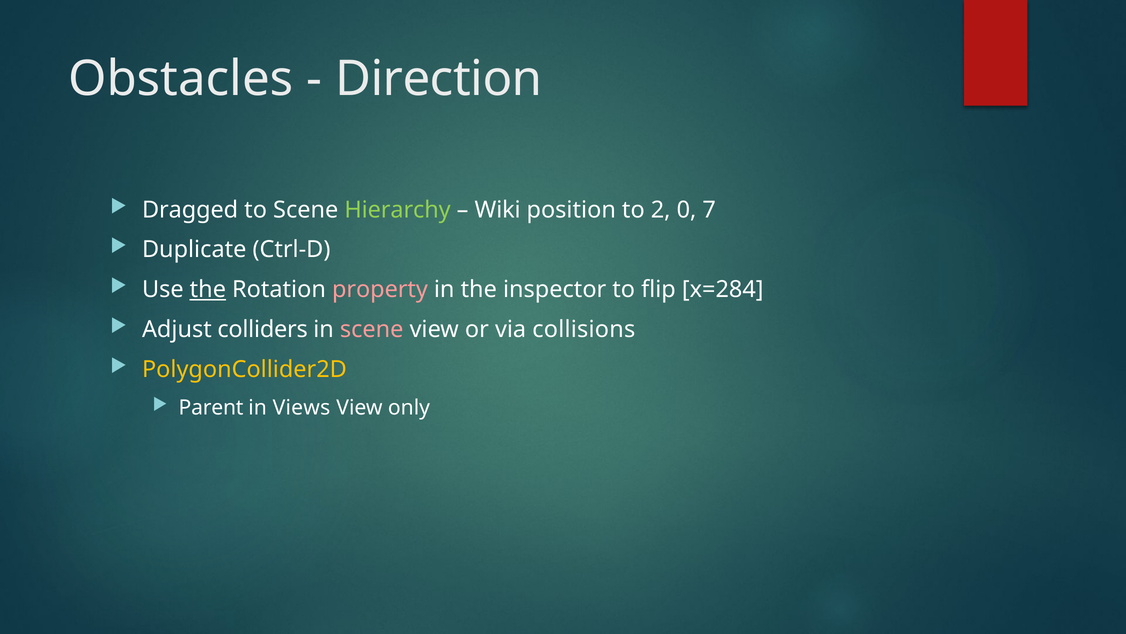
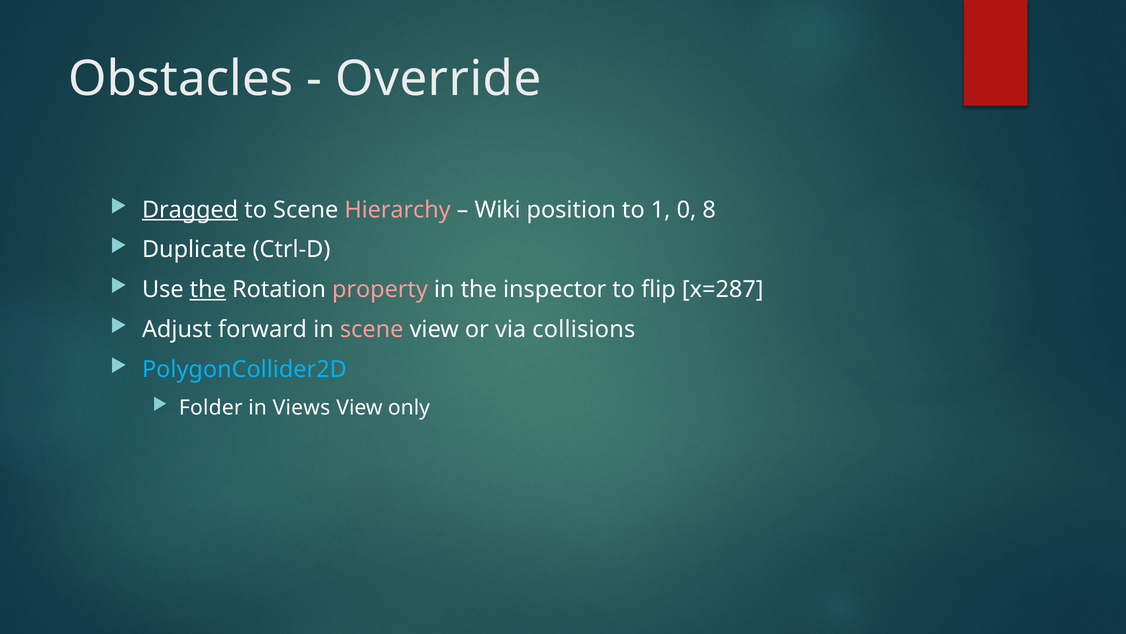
Direction: Direction -> Override (438, 79)
Dragged underline: none -> present (190, 210)
Hierarchy colour: light green -> pink (398, 210)
2: 2 -> 1 (661, 210)
7: 7 -> 8 (709, 210)
x=284: x=284 -> x=287 (723, 289)
colliders: colliders -> forward (262, 329)
PolygonCollider2D colour: yellow -> light blue (244, 369)
Parent: Parent -> Folder (211, 407)
